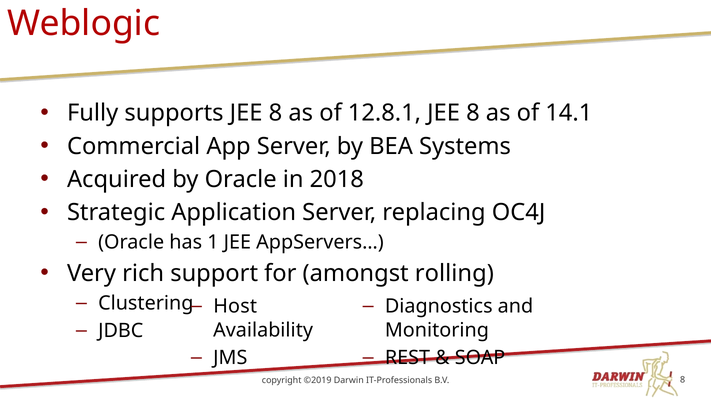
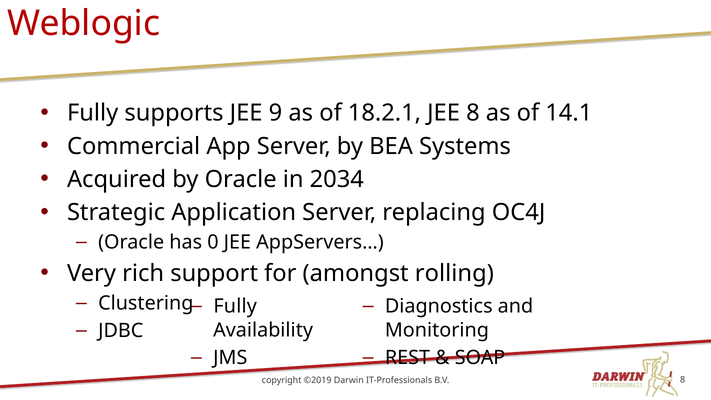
supports JEE 8: 8 -> 9 (275, 113)
12.8.1: 12.8.1 -> 18.2.1 (384, 113)
2018: 2018 -> 2034 (337, 179)
1: 1 -> 0 (213, 242)
Host: Host -> Fully (235, 306)
